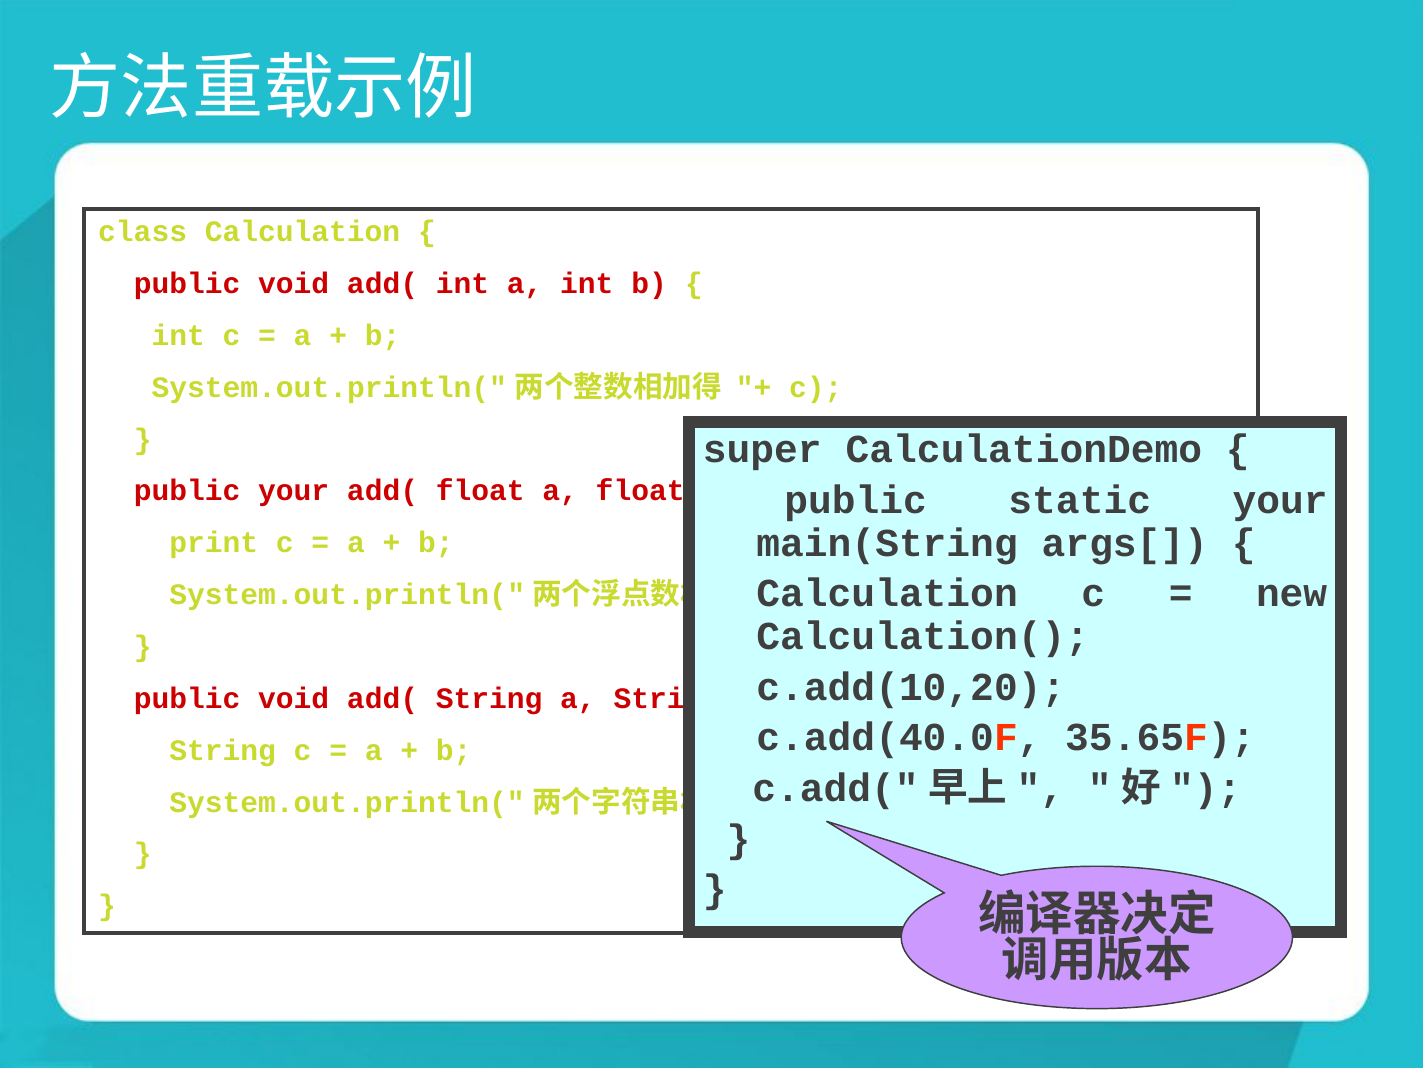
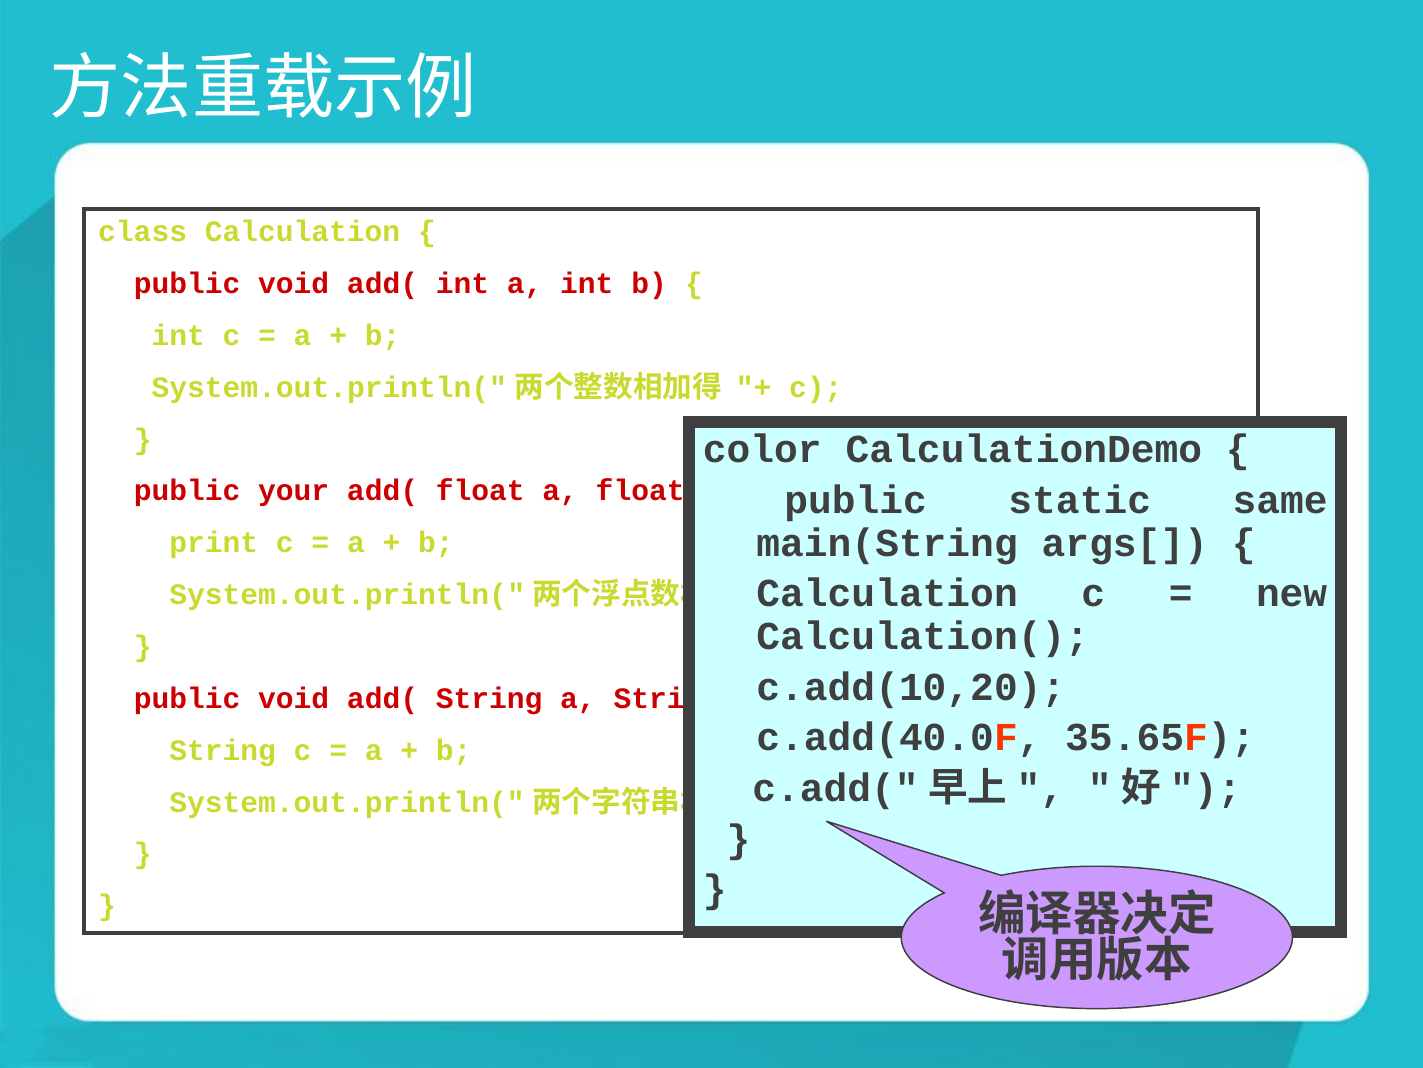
super: super -> color (762, 450)
static your: your -> same (1280, 500)
